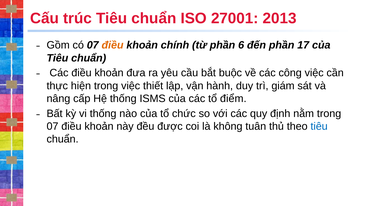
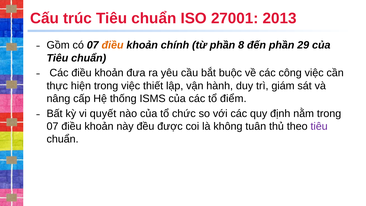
6: 6 -> 8 (241, 45)
17: 17 -> 29 (303, 45)
vi thống: thống -> quyết (103, 113)
tiêu colour: blue -> purple (319, 126)
